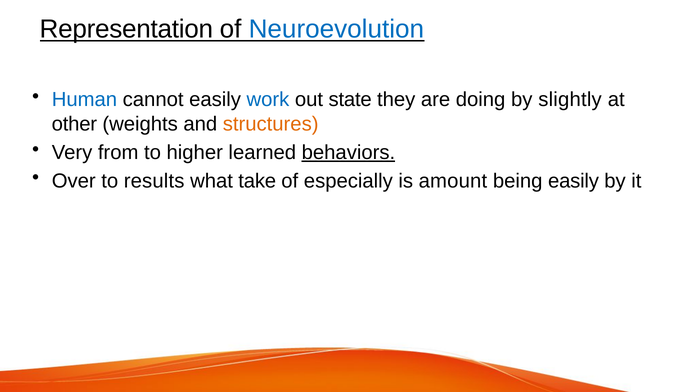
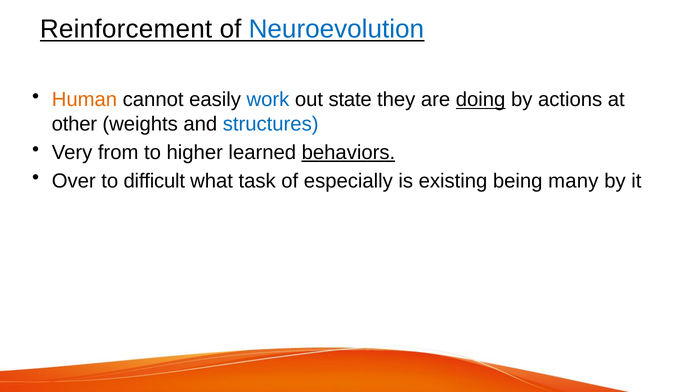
Representation: Representation -> Reinforcement (126, 29)
Human colour: blue -> orange (84, 100)
doing underline: none -> present (481, 100)
slightly: slightly -> actions (570, 100)
structures colour: orange -> blue (271, 124)
results: results -> difficult (154, 181)
take: take -> task (257, 181)
amount: amount -> existing (453, 181)
being easily: easily -> many (573, 181)
